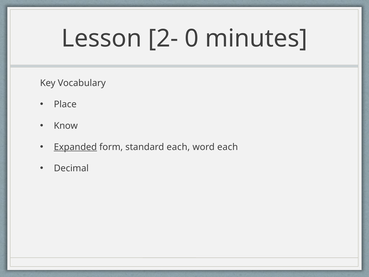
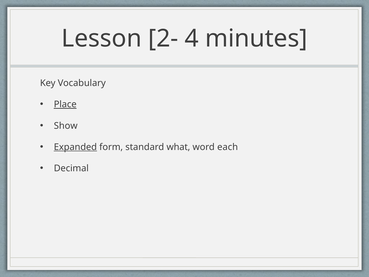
0: 0 -> 4 (192, 39)
Place underline: none -> present (65, 104)
Know: Know -> Show (66, 126)
standard each: each -> what (178, 147)
